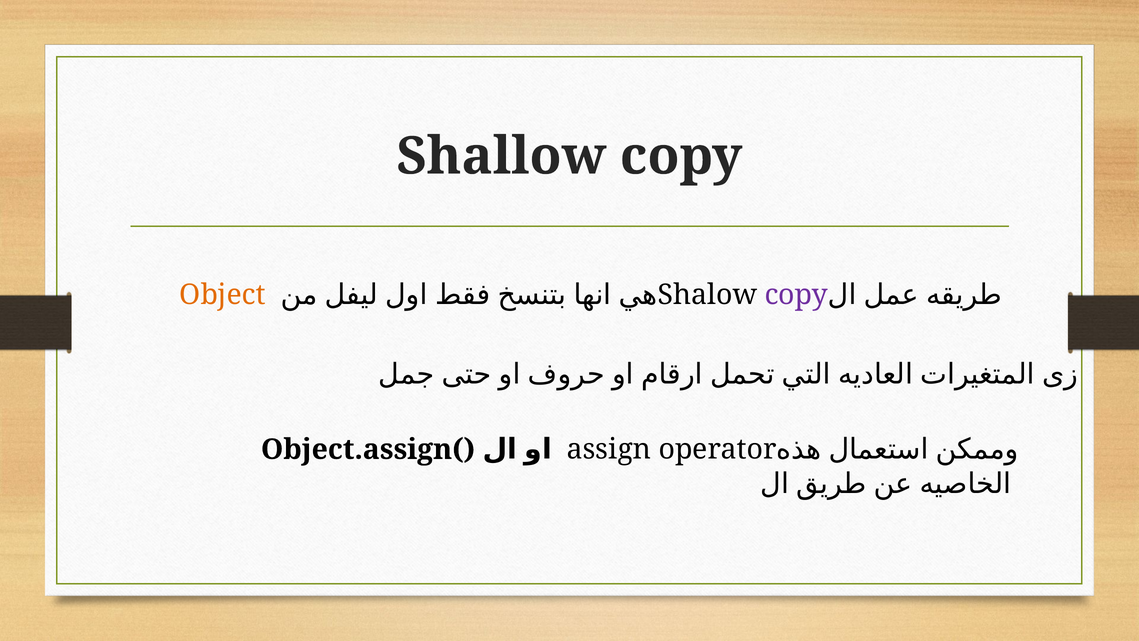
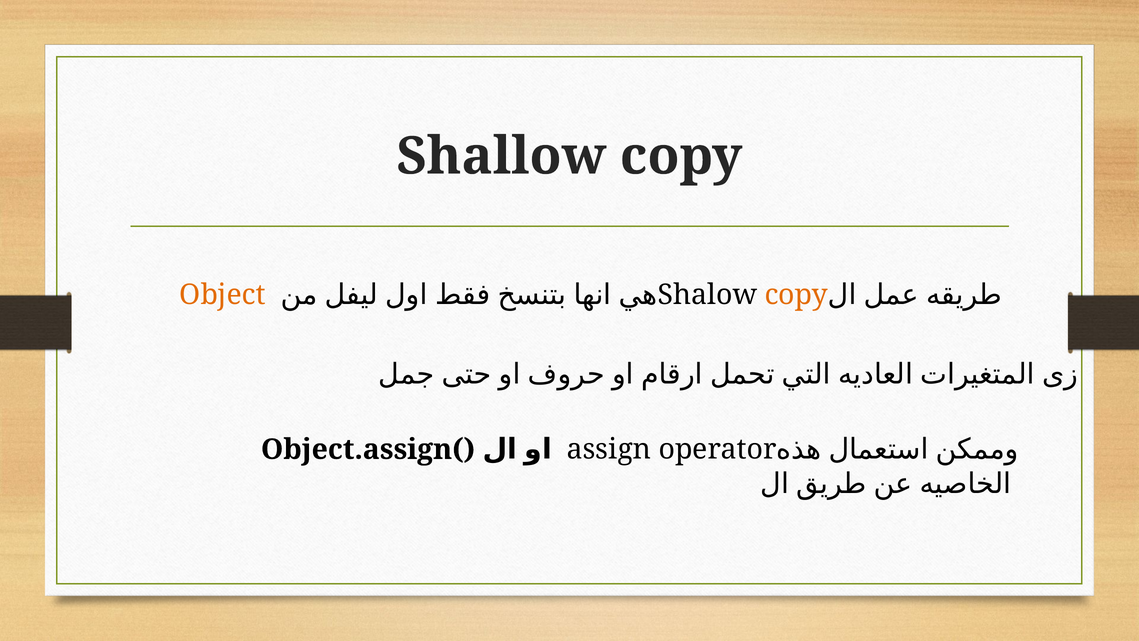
copy colour: purple -> orange (796, 295)
